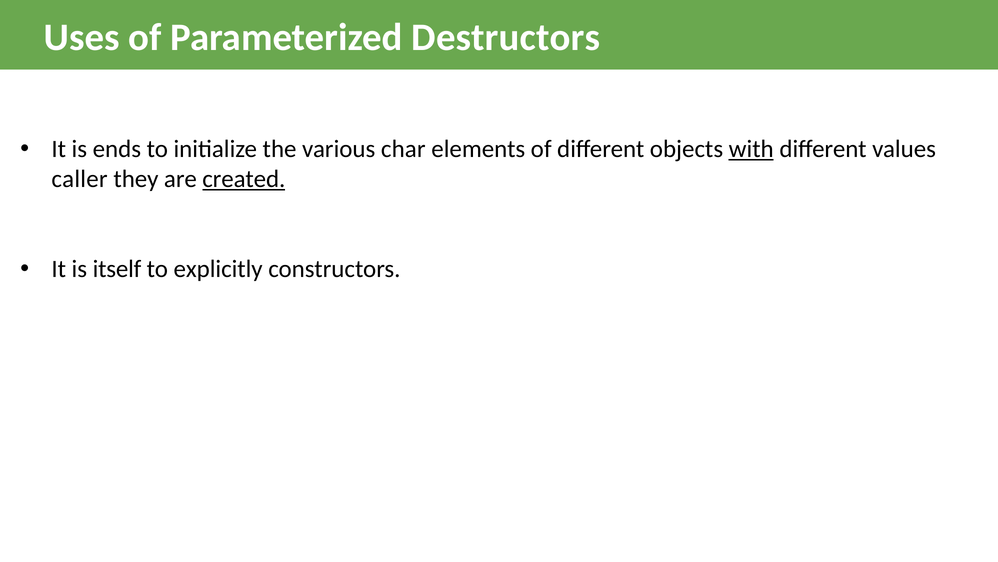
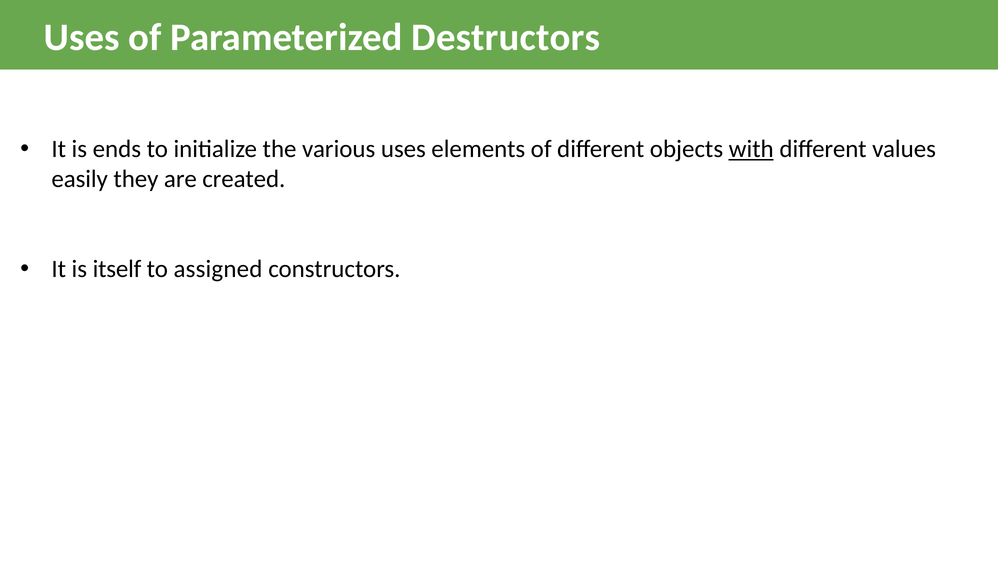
various char: char -> uses (403, 149)
caller: caller -> easily (80, 179)
created underline: present -> none (244, 179)
explicitly: explicitly -> assigned (218, 269)
